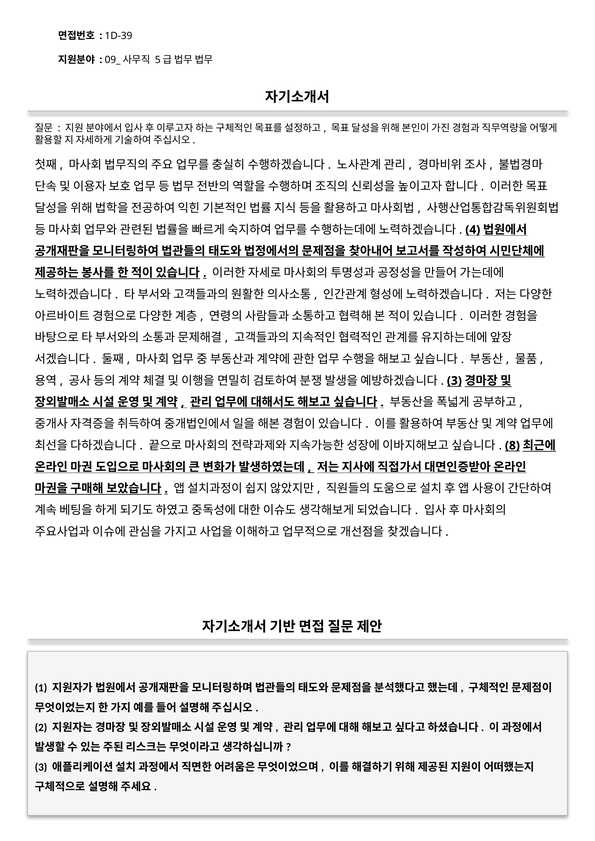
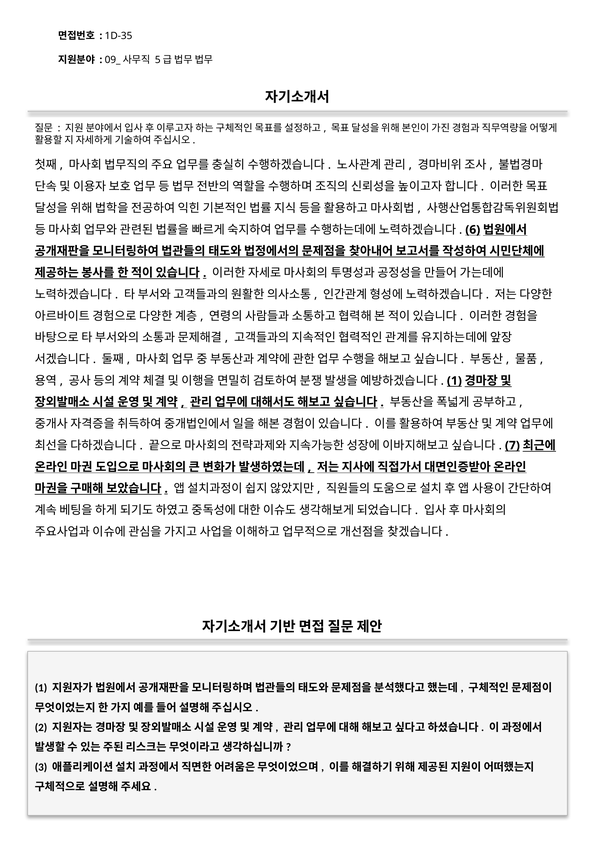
1D-39: 1D-39 -> 1D-35 (119, 36)
4: 4 -> 6 (473, 230)
3: 3 -> 1 (454, 381)
8: 8 -> 7 (512, 446)
